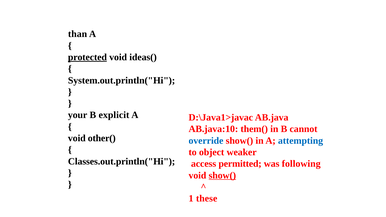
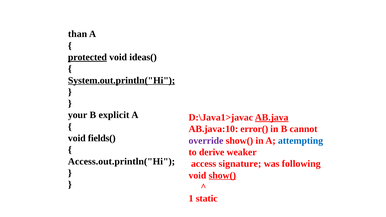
System.out.println("Hi underline: none -> present (122, 80)
AB.java underline: none -> present (272, 118)
them(: them( -> error( (254, 129)
other(: other( -> fields( (102, 138)
override colour: blue -> purple (206, 141)
object: object -> derive (212, 152)
Classes.out.println("Hi: Classes.out.println("Hi -> Access.out.println("Hi (121, 161)
permitted: permitted -> signature (240, 164)
these: these -> static (207, 199)
